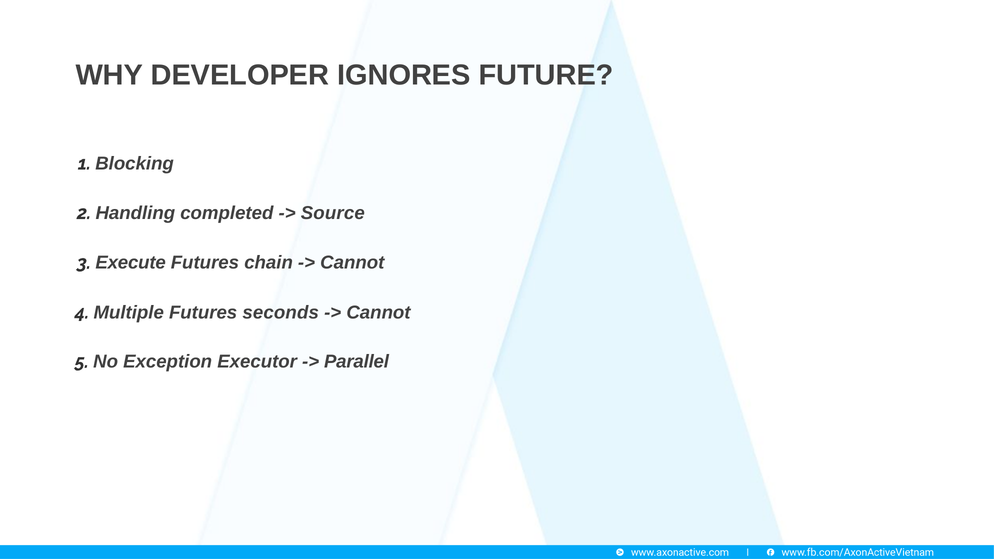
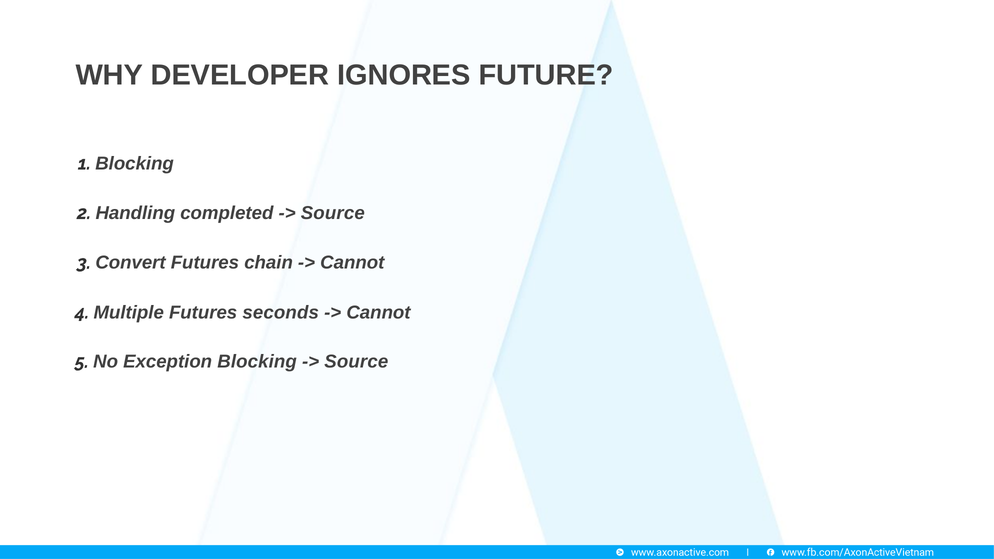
Execute: Execute -> Convert (131, 263)
Exception Executor: Executor -> Blocking (257, 362)
Parallel: Parallel -> Source (356, 362)
